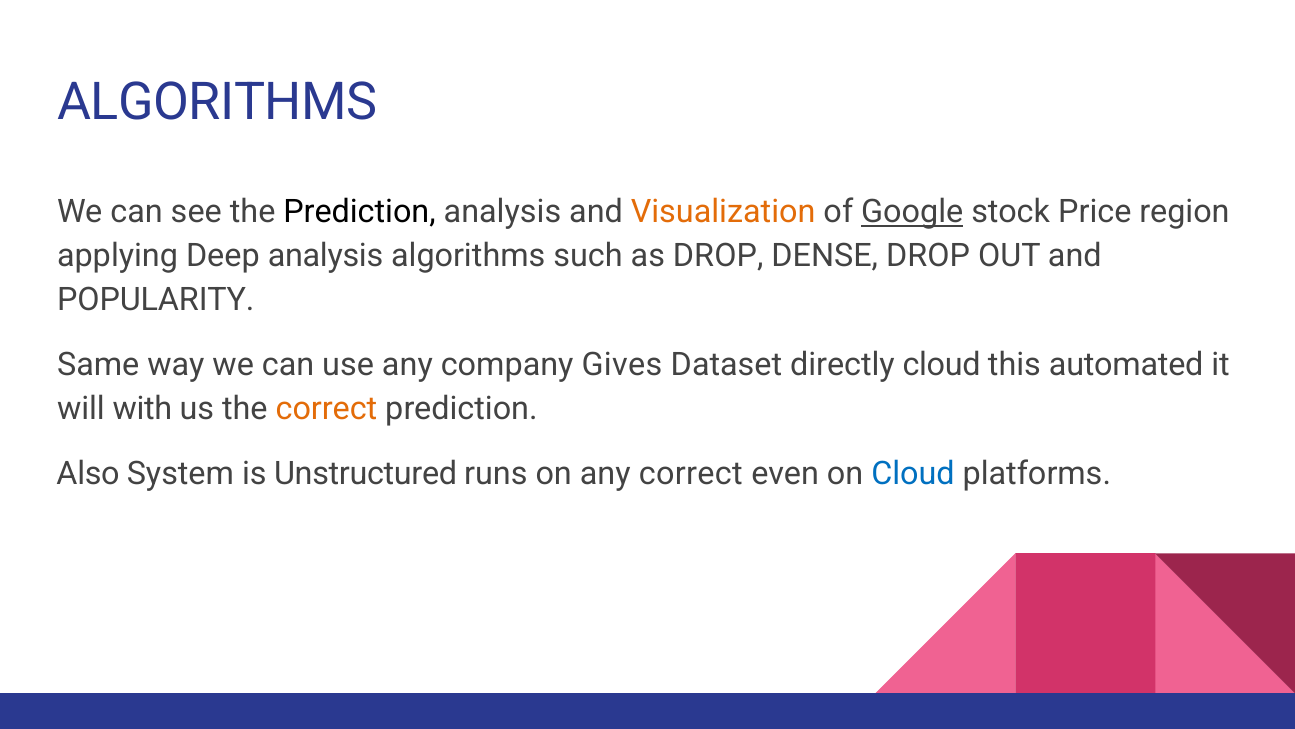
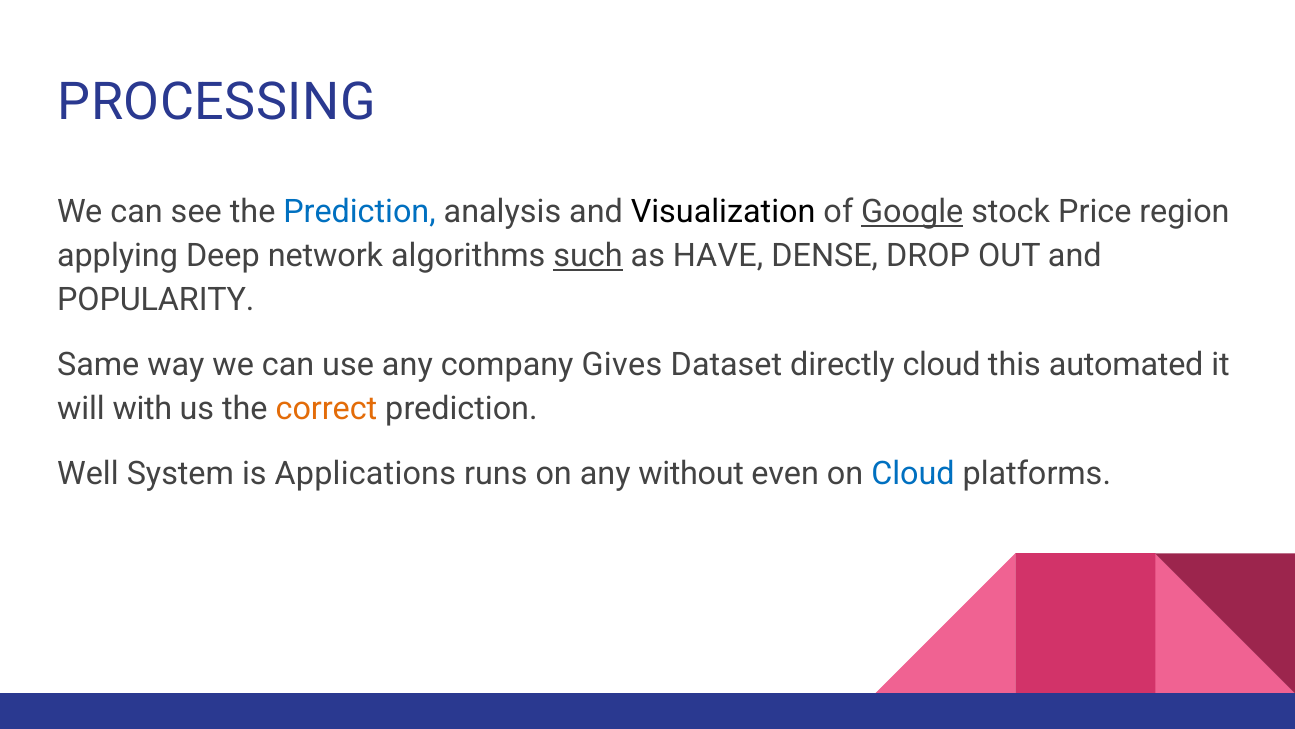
ALGORITHMS: ALGORITHMS -> PROCESSING (217, 102)
Prediction colour: black -> blue (359, 212)
Visualization colour: orange -> black (723, 212)
Deep analysis: analysis -> network (325, 256)
such underline: none -> present (588, 256)
as DROP: DROP -> HAVE (718, 256)
Also: Also -> Well (88, 473)
Unstructured: Unstructured -> Applications (365, 473)
any correct: correct -> without (691, 473)
